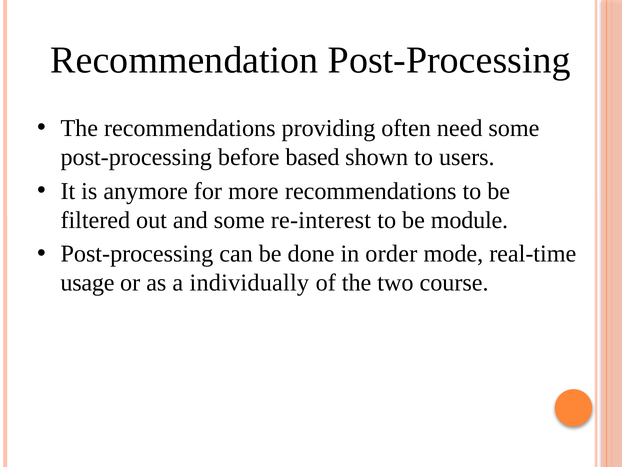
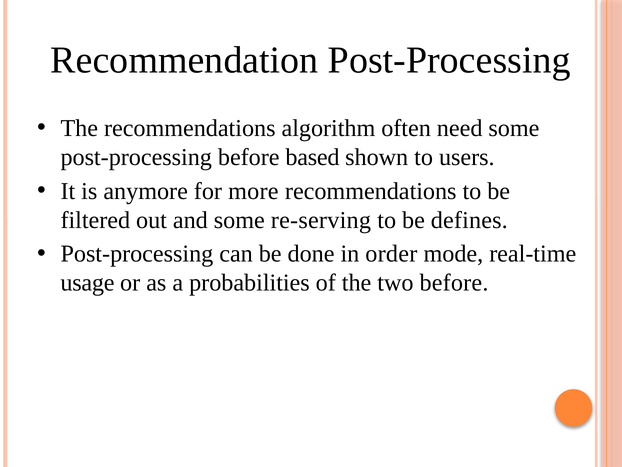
providing: providing -> algorithm (328, 128)
re-interest: re-interest -> re-serving (321, 220)
module: module -> defines (469, 220)
individually: individually -> probabilities (249, 283)
two course: course -> before (454, 283)
